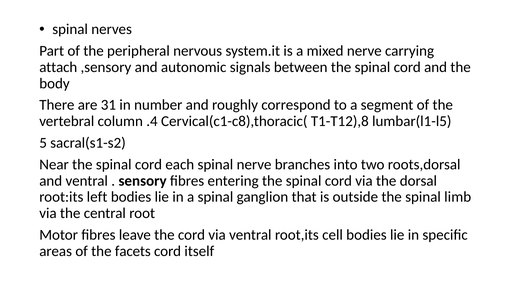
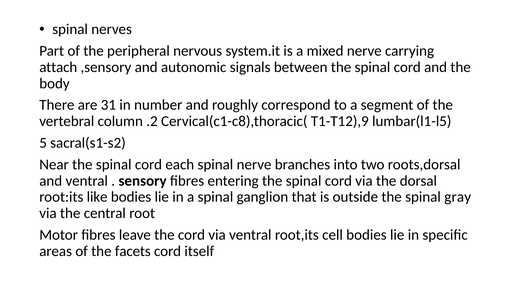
.4: .4 -> .2 (152, 121)
T1-T12),8: T1-T12),8 -> T1-T12),9 (340, 121)
left: left -> like (97, 197)
limb: limb -> gray (458, 197)
